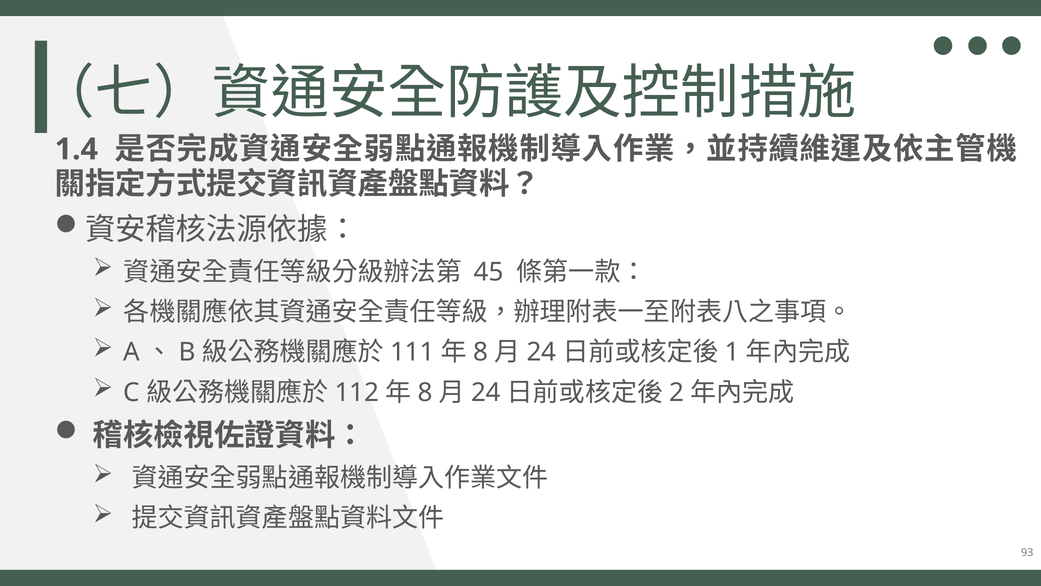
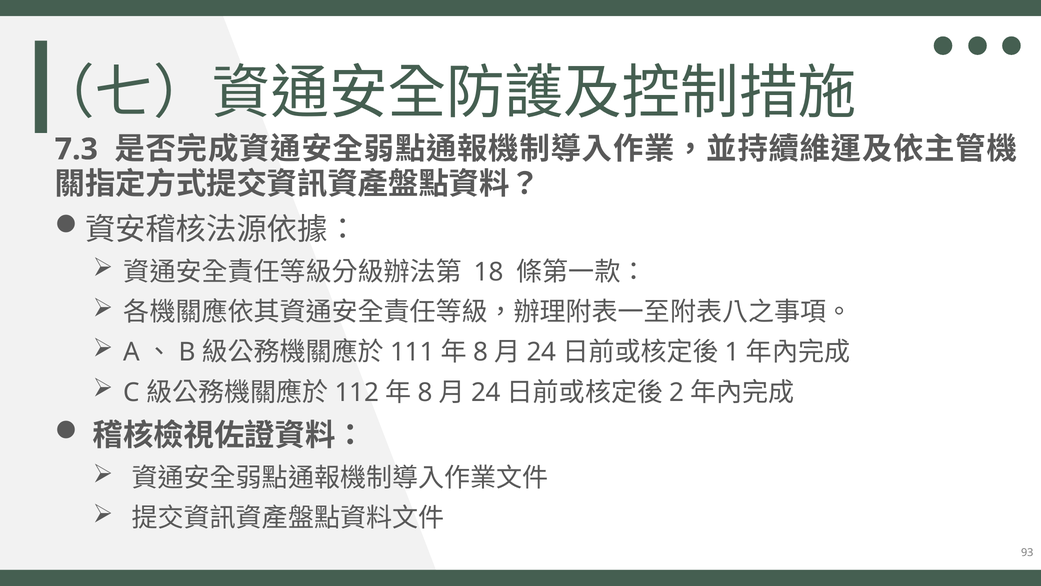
1.4: 1.4 -> 7.3 (76, 149)
45: 45 -> 18 (489, 272)
